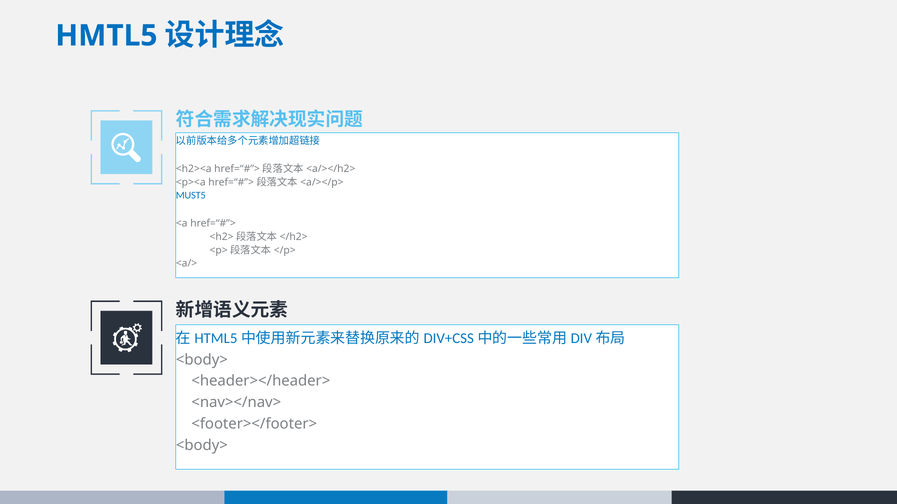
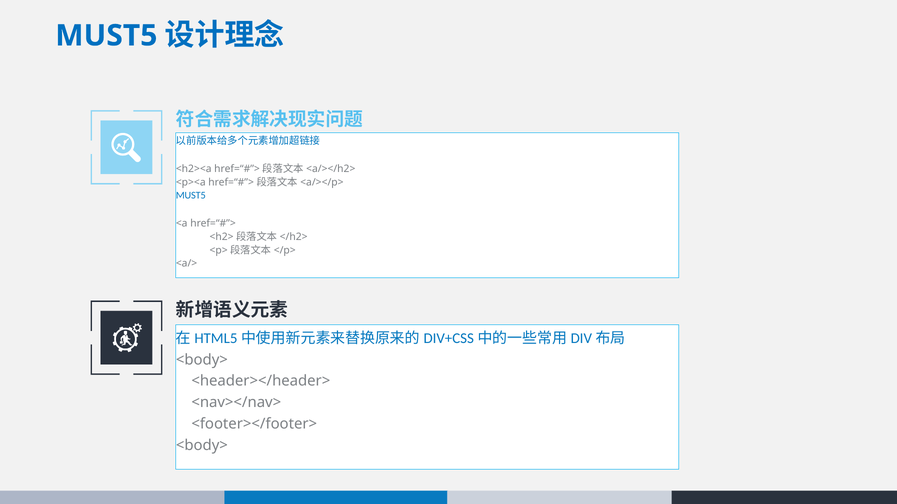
HMTL5: HMTL5 -> MUST5 (106, 36)
